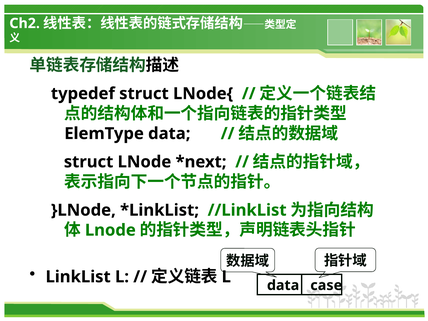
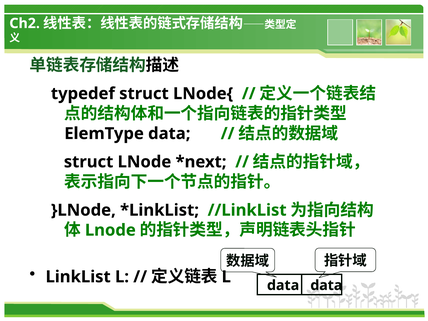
data case: case -> data (326, 285)
